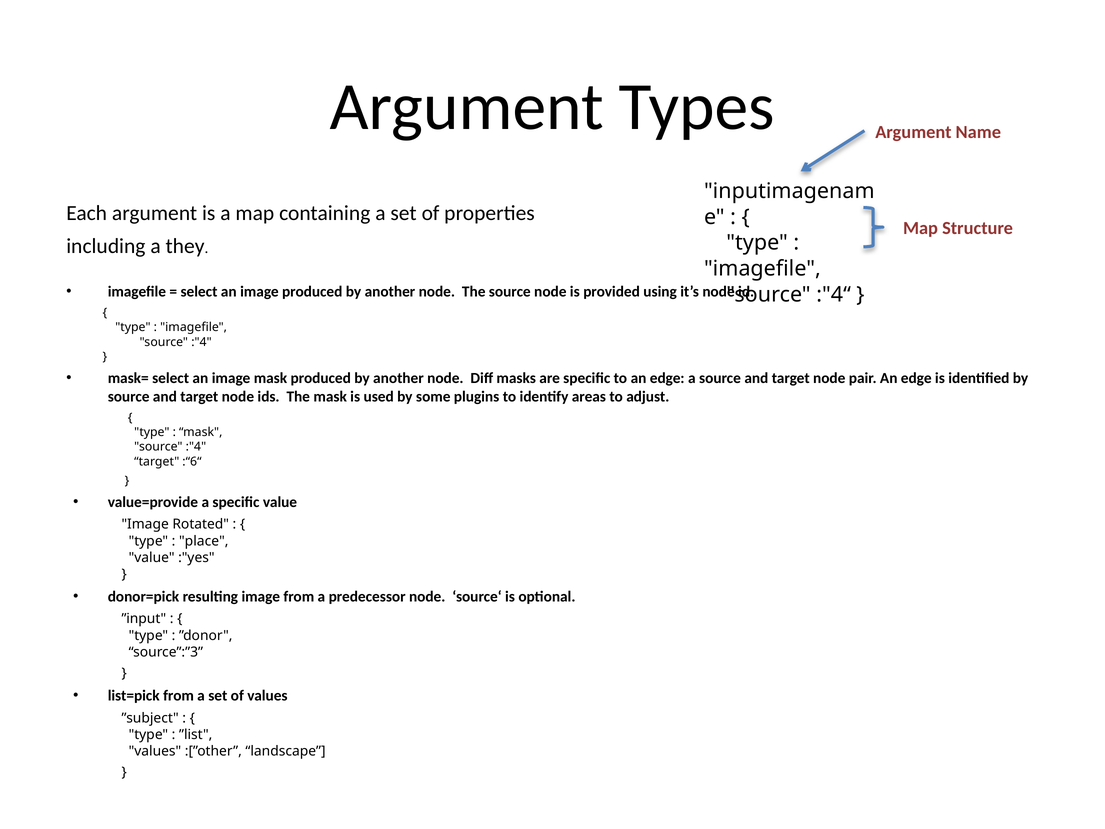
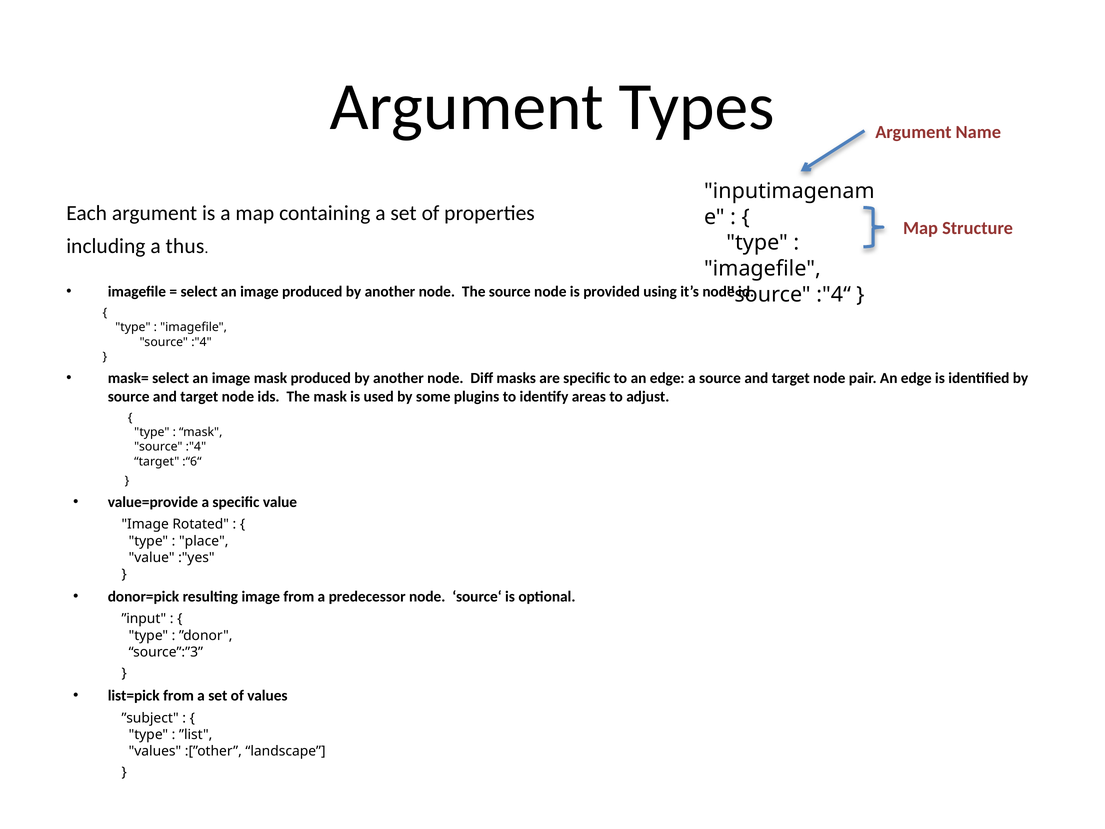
they: they -> thus (185, 246)
